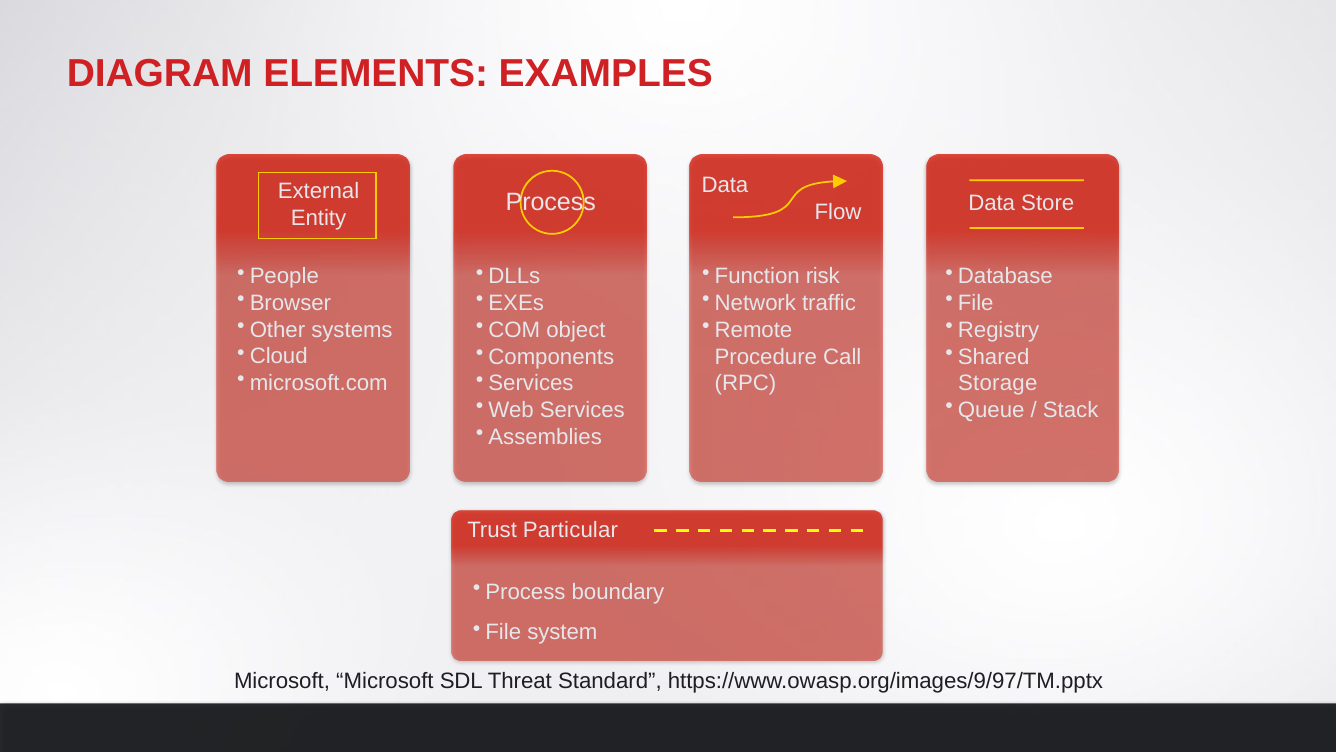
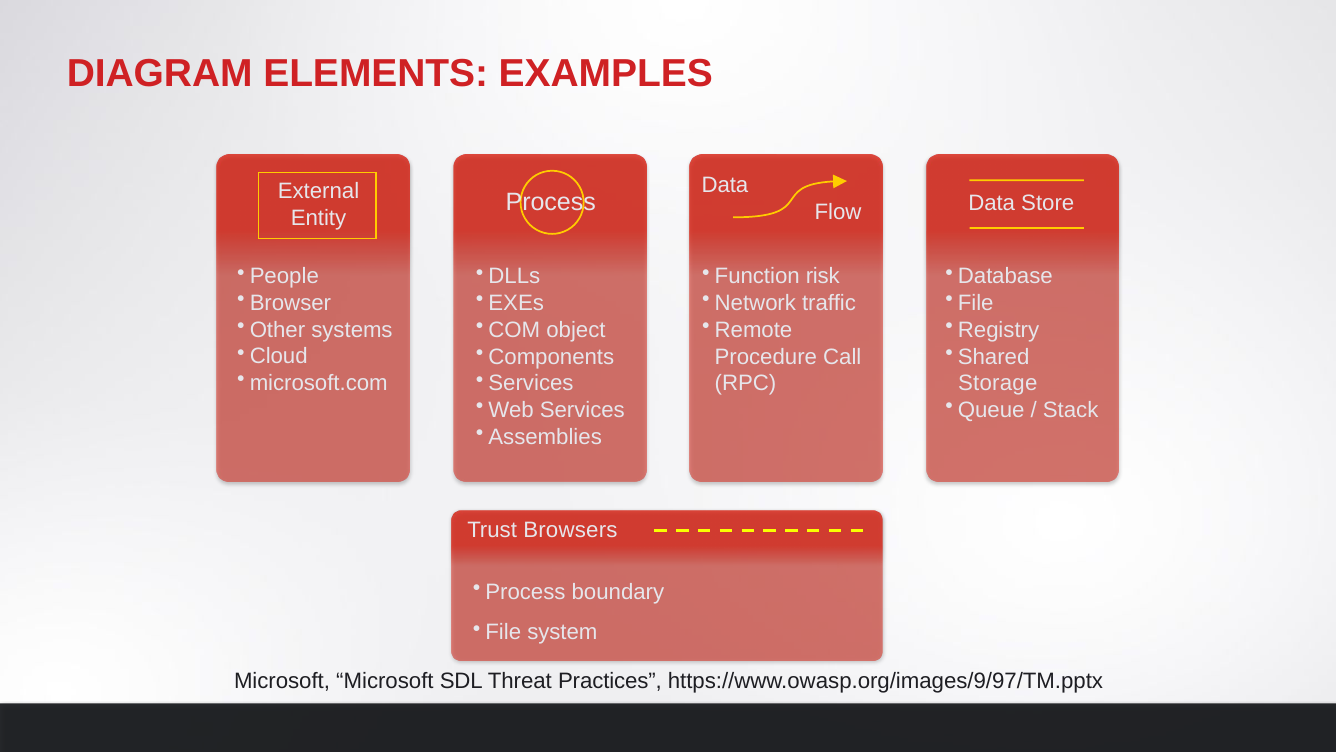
Particular: Particular -> Browsers (570, 530)
Standard: Standard -> Practices (610, 681)
